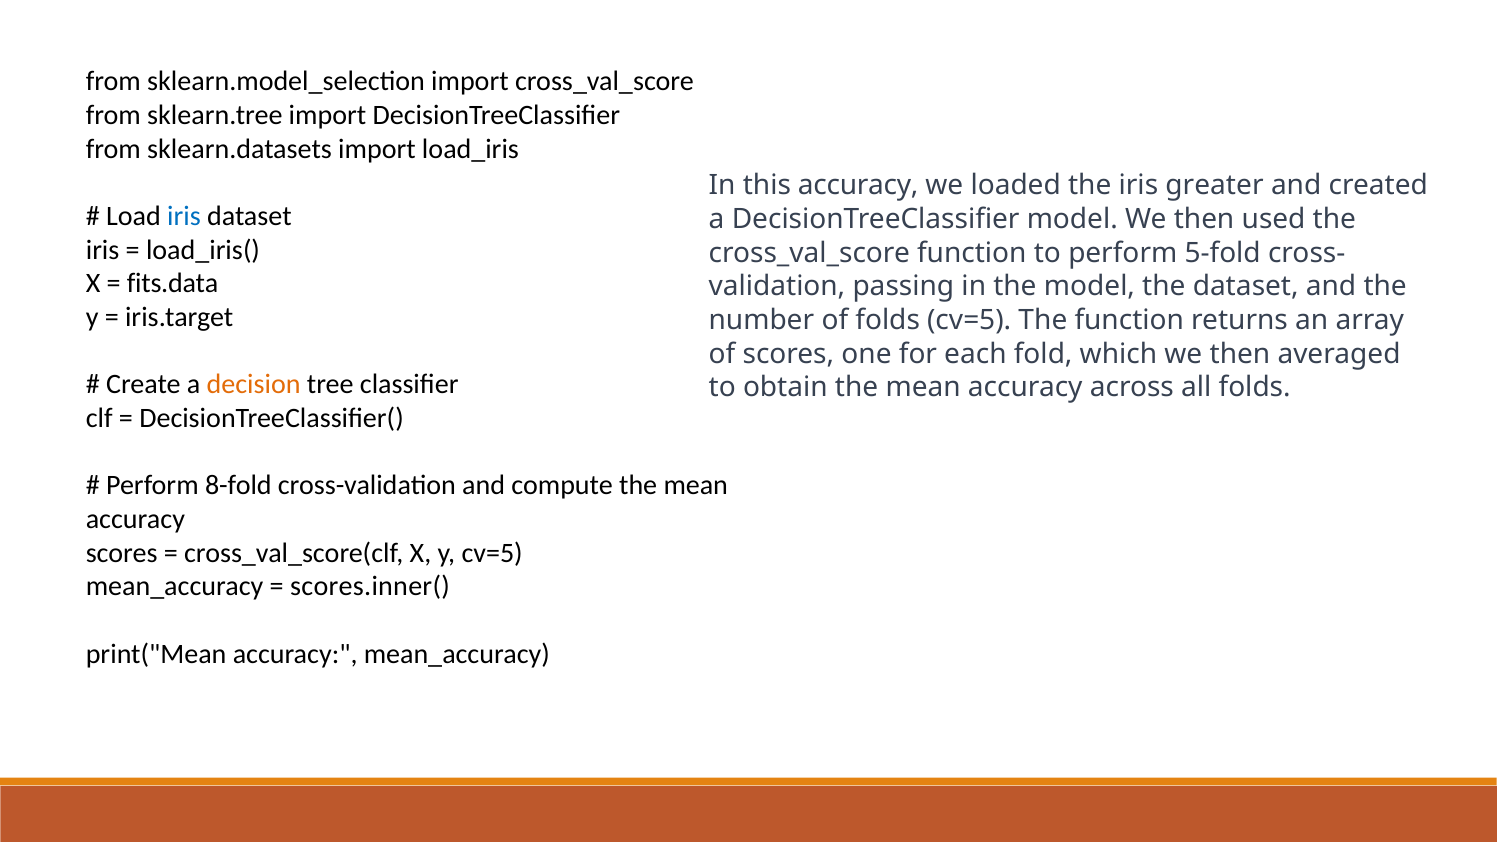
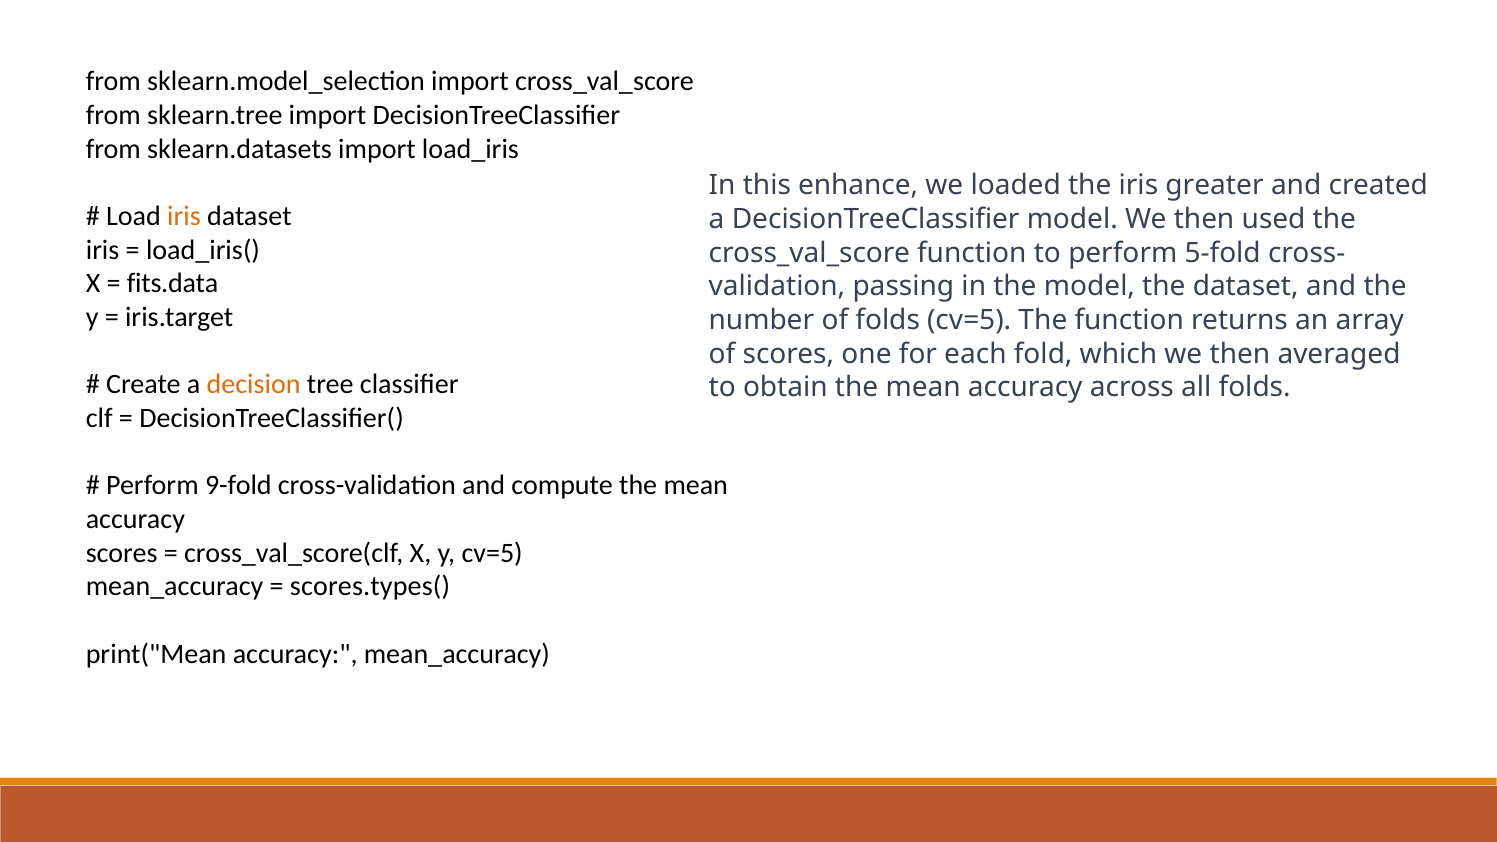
this accuracy: accuracy -> enhance (858, 186)
iris colour: blue -> orange (184, 216)
8-fold: 8-fold -> 9-fold (238, 486)
scores.inner(: scores.inner( -> scores.types( (370, 587)
